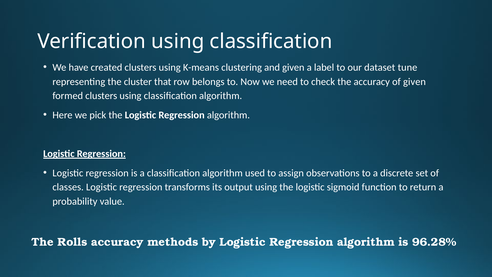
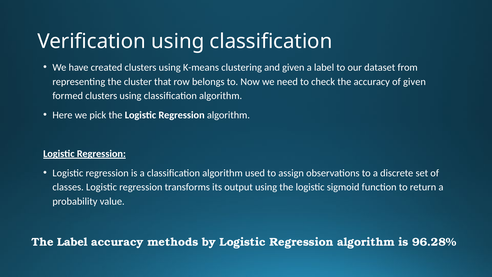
tune: tune -> from (408, 67)
The Rolls: Rolls -> Label (72, 242)
